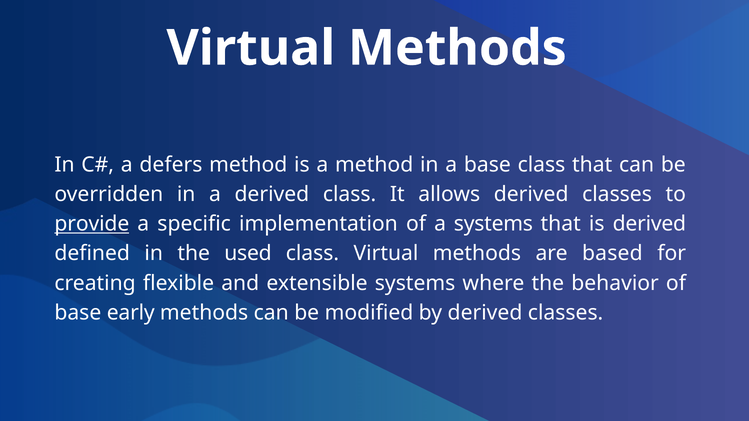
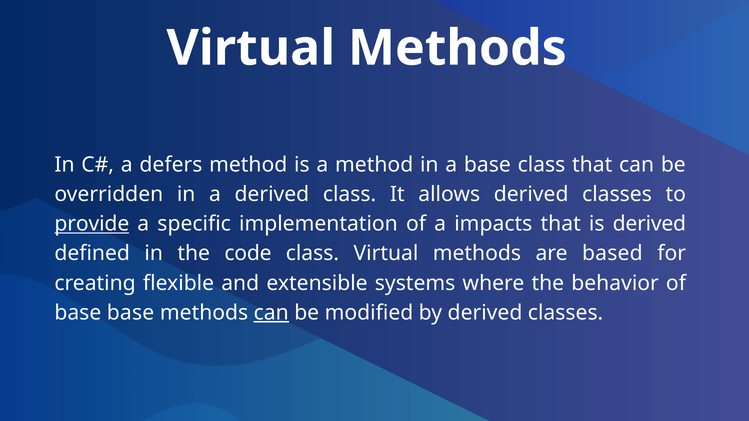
a systems: systems -> impacts (493, 224)
used: used -> code (248, 254)
base early: early -> base (131, 313)
can underline: none -> present (271, 313)
